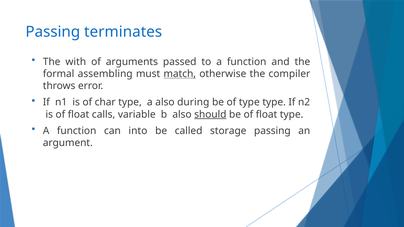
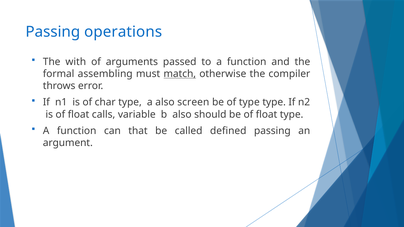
terminates: terminates -> operations (123, 32)
during: during -> screen (193, 102)
should underline: present -> none (210, 115)
into: into -> that (138, 131)
storage: storage -> defined (228, 131)
